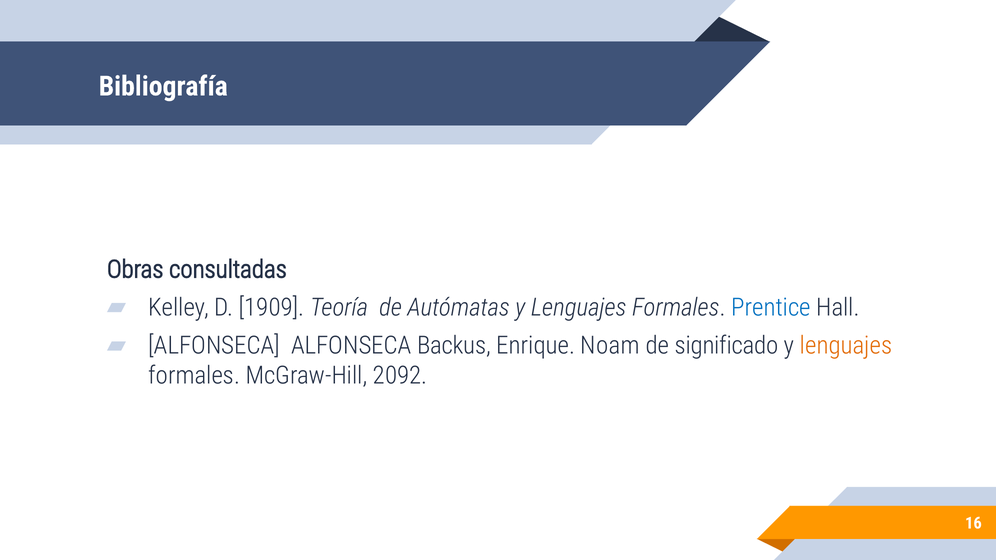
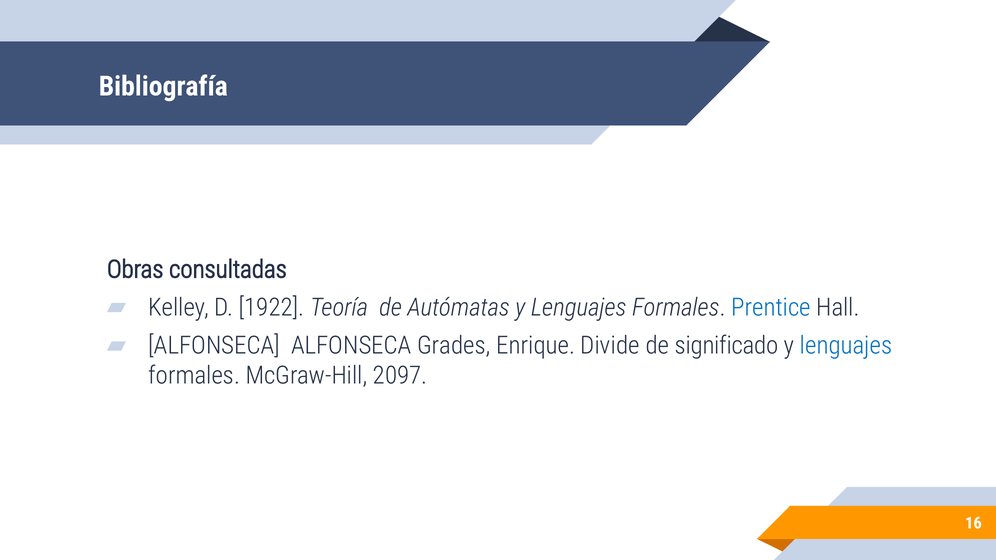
1909: 1909 -> 1922 (272, 308)
Backus: Backus -> Grades (454, 346)
Noam: Noam -> Divide (610, 346)
lenguajes colour: orange -> blue (846, 346)
2092: 2092 -> 2097 (400, 376)
